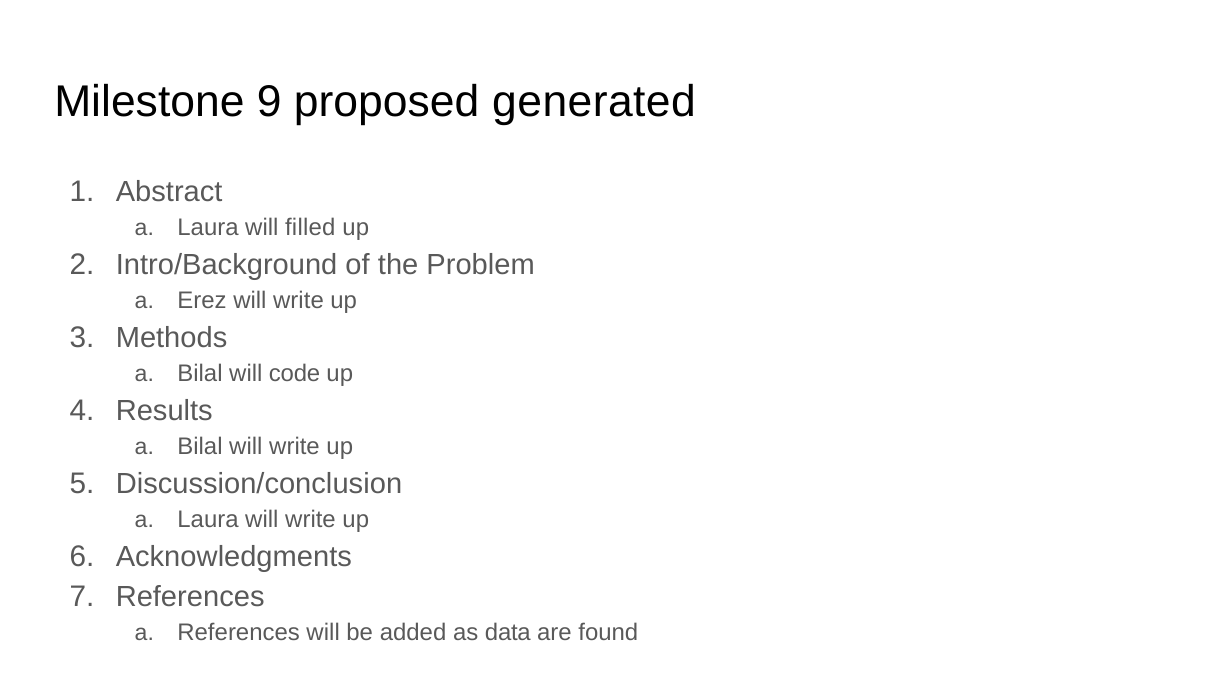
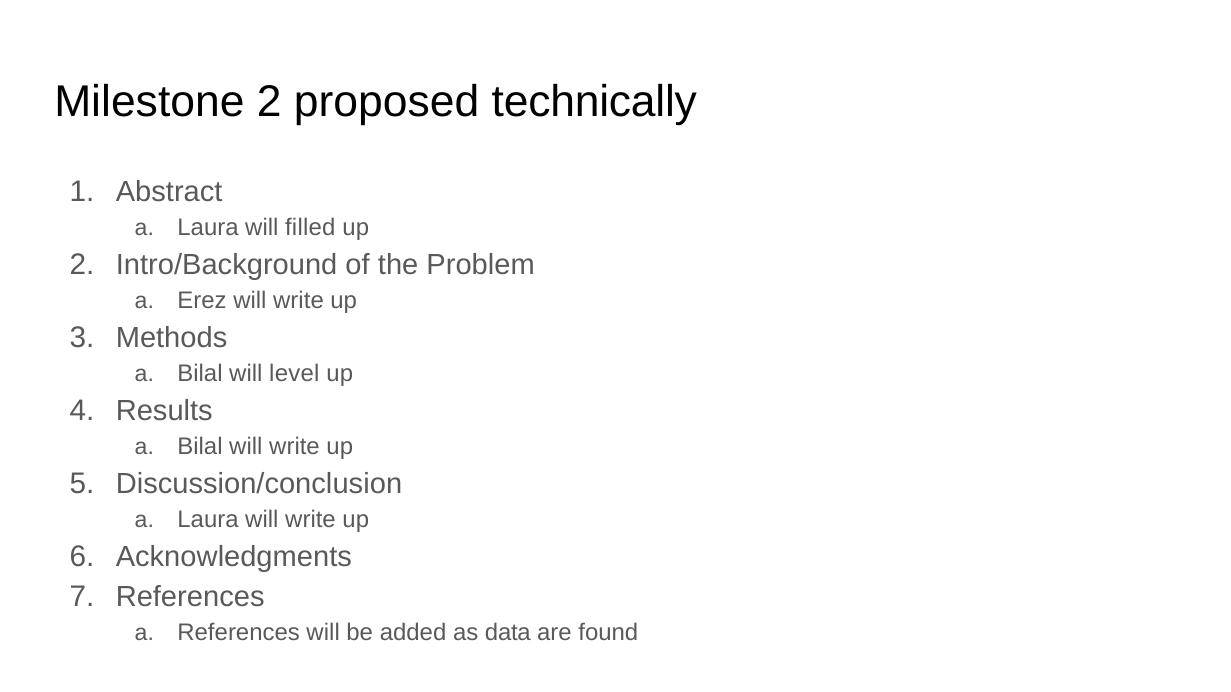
Milestone 9: 9 -> 2 (269, 102)
generated: generated -> technically (594, 102)
code: code -> level (294, 374)
